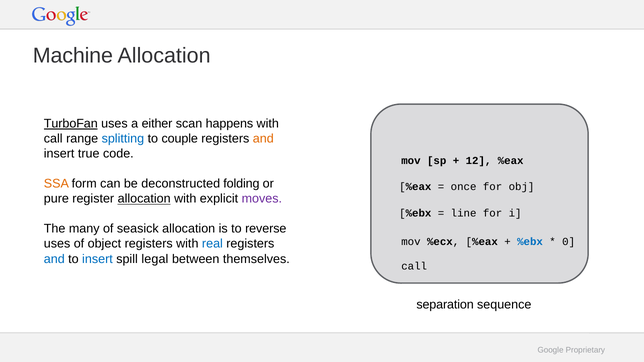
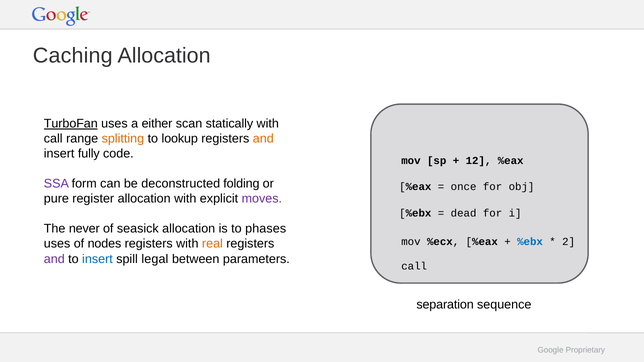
Machine: Machine -> Caching (73, 56)
happens: happens -> statically (229, 124)
splitting colour: blue -> orange (123, 139)
couple: couple -> lookup (180, 139)
true: true -> fully (89, 154)
SSA colour: orange -> purple (56, 184)
allocation underline: present -> none (144, 199)
line: line -> dead (464, 213)
many: many -> never (84, 229)
reverse: reverse -> phases (266, 229)
0: 0 -> 2 (569, 242)
object: object -> nodes (104, 244)
real colour: blue -> orange (212, 244)
and colour: blue -> purple (54, 259)
themselves: themselves -> parameters (256, 259)
